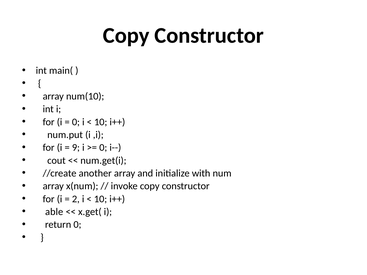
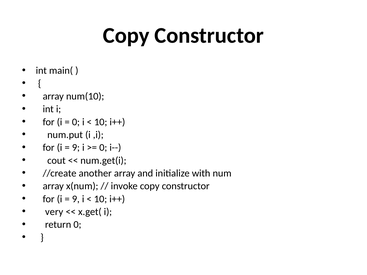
2: 2 -> 9 (76, 199)
able: able -> very (54, 212)
